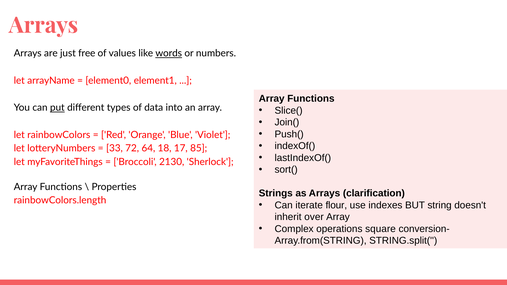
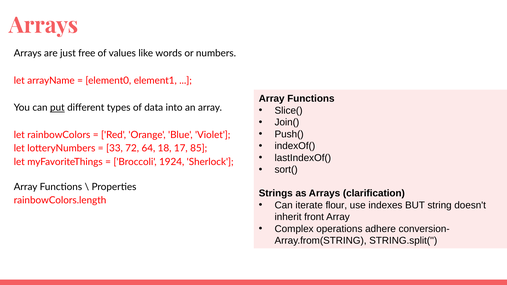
words underline: present -> none (169, 53)
2130: 2130 -> 1924 (172, 162)
over: over -> front (314, 217)
square: square -> adhere (381, 229)
